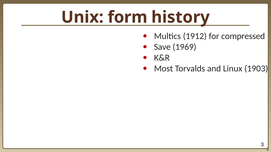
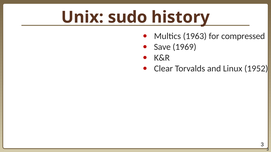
form: form -> sudo (128, 17)
1912: 1912 -> 1963 (195, 36)
Most: Most -> Clear (163, 69)
1903: 1903 -> 1952 (256, 69)
